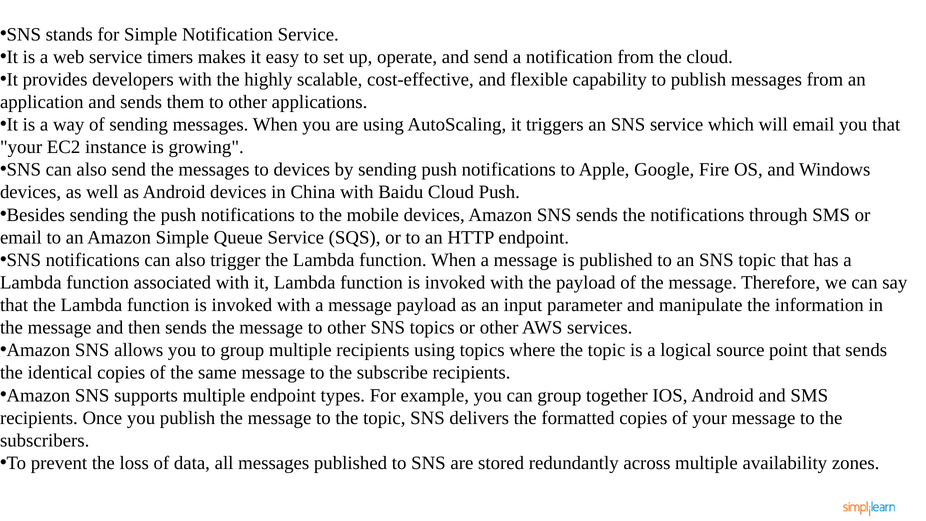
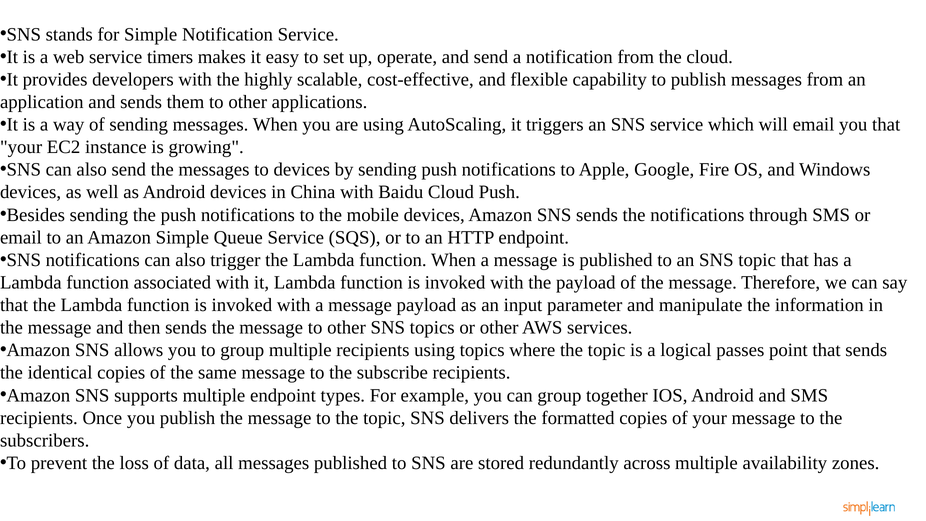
source: source -> passes (740, 350)
